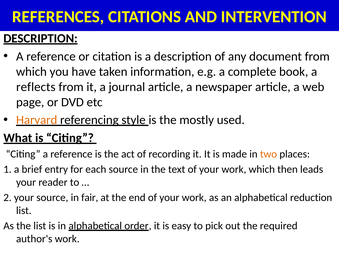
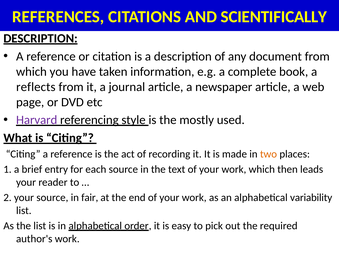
INTERVENTION: INTERVENTION -> SCIENTIFICALLY (274, 17)
Harvard colour: orange -> purple (37, 120)
reduction: reduction -> variability (311, 198)
